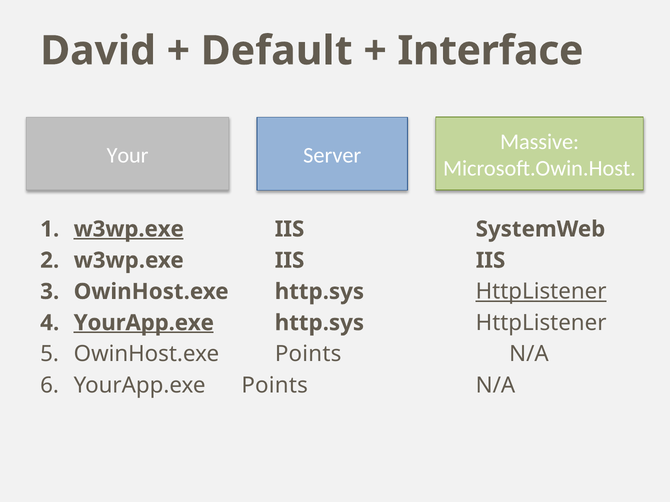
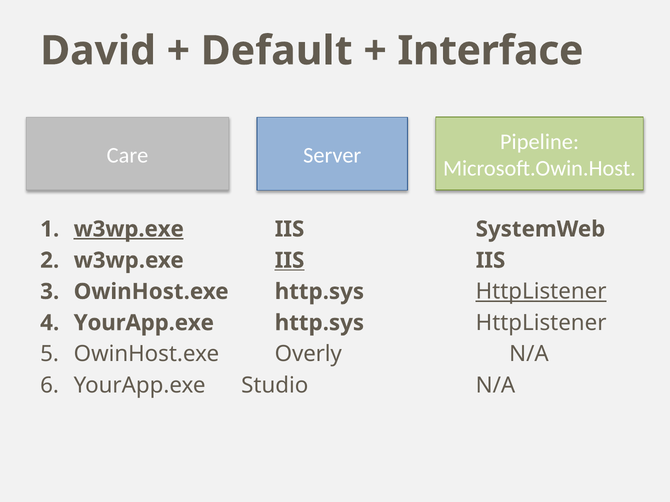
Massive: Massive -> Pipeline (539, 142)
Your: Your -> Care (128, 155)
IIS underline: none -> present (290, 261)
YourApp.exe underline: present -> none (144, 323)
OwinHost.exe Points: Points -> Overly (308, 354)
YourApp.exe Points: Points -> Studio (275, 386)
